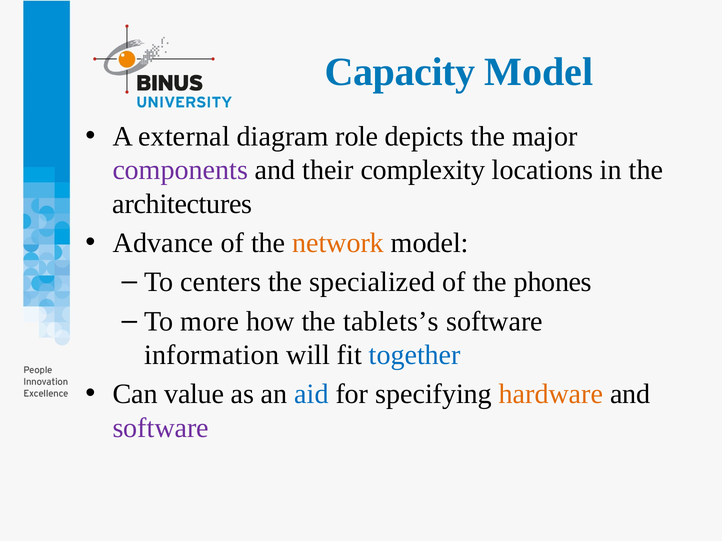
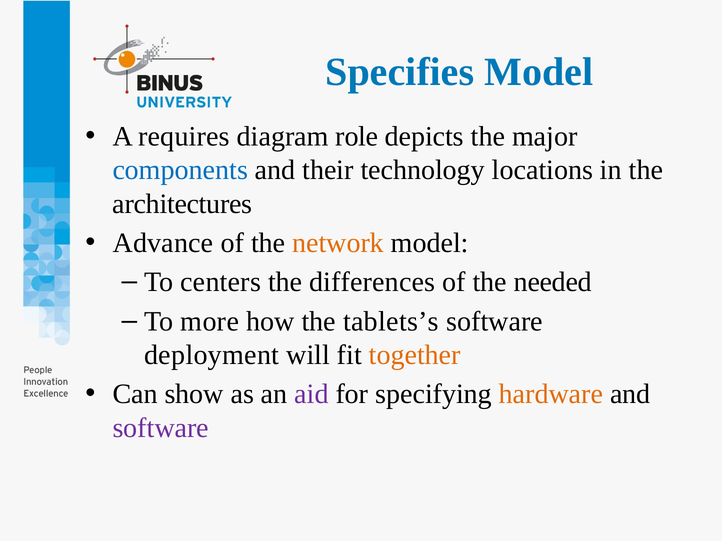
Capacity: Capacity -> Specifies (400, 72)
external: external -> requires (184, 137)
components colour: purple -> blue (180, 170)
complexity: complexity -> technology (423, 170)
specialized: specialized -> differences (372, 282)
phones: phones -> needed (553, 282)
information: information -> deployment (212, 355)
together colour: blue -> orange (415, 355)
value: value -> show (194, 395)
aid colour: blue -> purple (312, 395)
